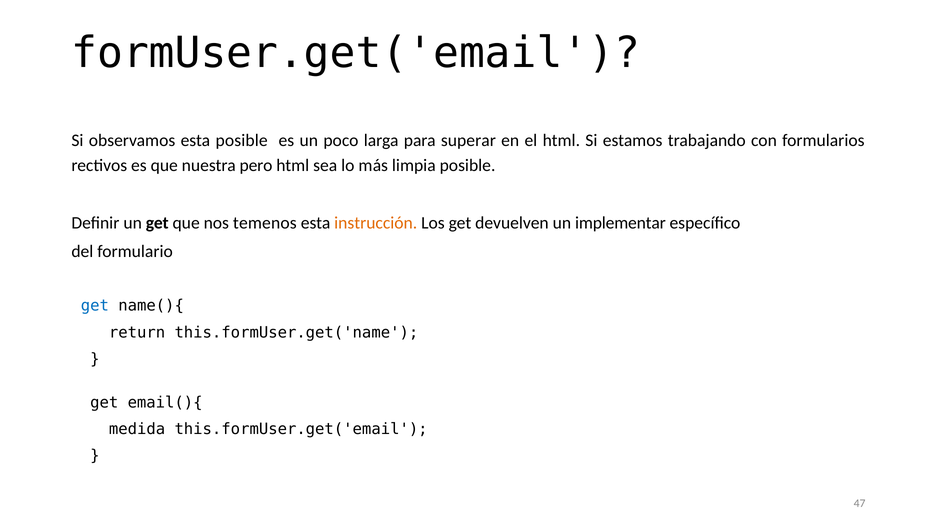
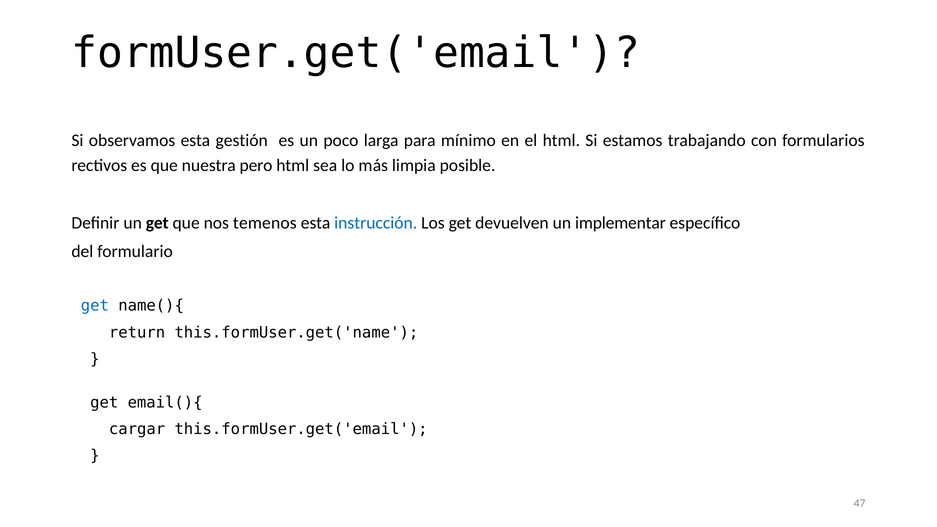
esta posible: posible -> gestión (242, 140)
superar: superar -> mínimo (468, 140)
instrucción colour: orange -> blue (376, 223)
medida: medida -> cargar (137, 429)
